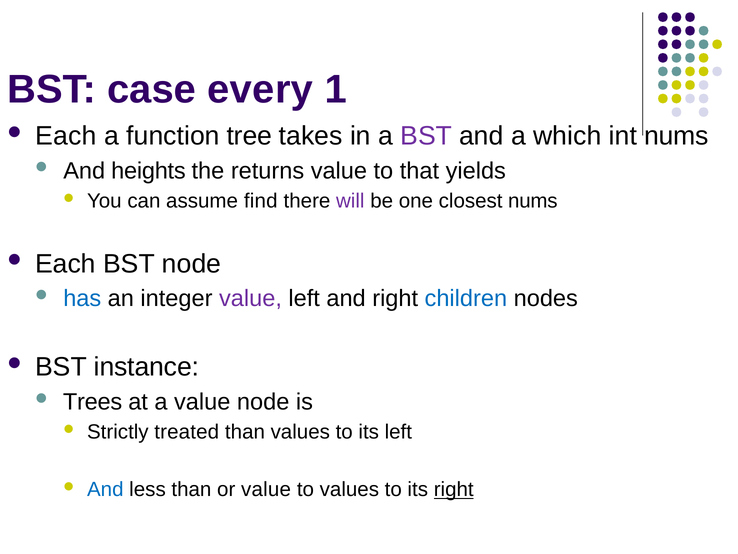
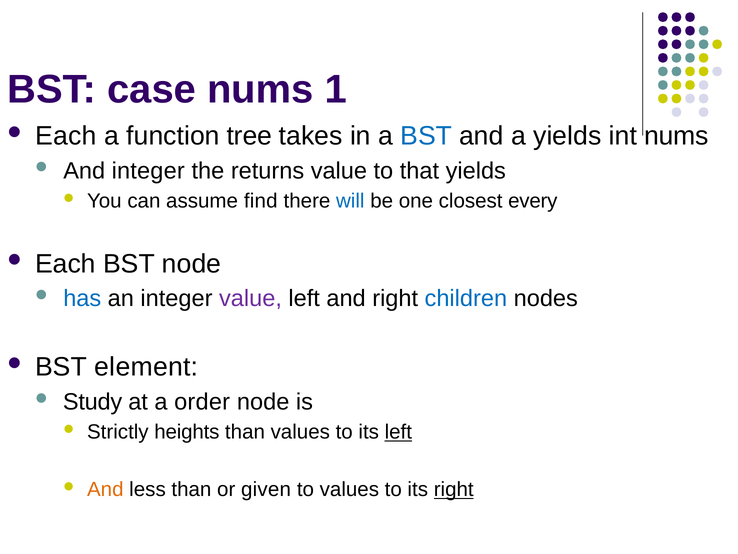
case every: every -> nums (260, 90)
BST colour: purple -> blue (426, 136)
a which: which -> yields (567, 136)
And heights: heights -> integer (148, 171)
will colour: purple -> blue (350, 201)
closest nums: nums -> every (533, 201)
instance: instance -> element (146, 367)
Trees: Trees -> Study (93, 401)
a value: value -> order (202, 401)
treated: treated -> heights (187, 432)
left underline: none -> present (398, 432)
And colour: blue -> orange (105, 489)
or value: value -> given (266, 489)
